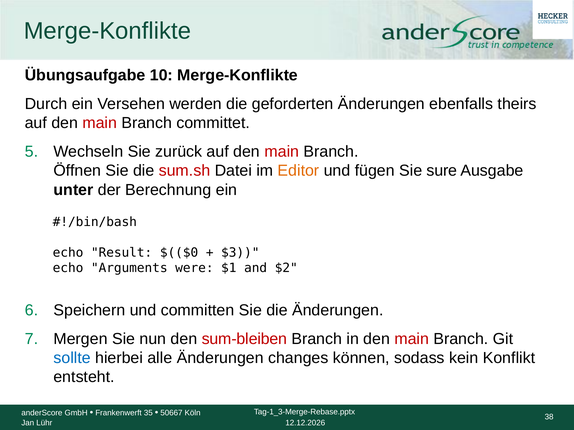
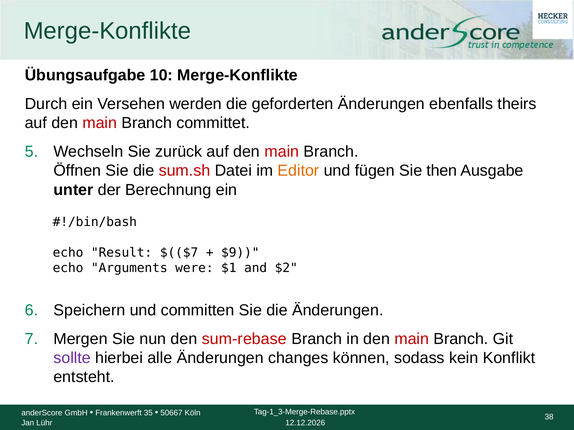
sure: sure -> then (442, 171)
$(($0: $(($0 -> $(($7 (179, 253)
$3: $3 -> $9 (240, 253)
sum-bleiben: sum-bleiben -> sum-rebase (244, 339)
sollte colour: blue -> purple (72, 358)
